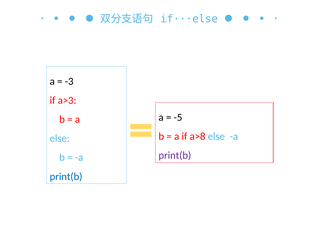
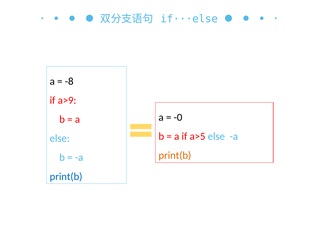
-3: -3 -> -8 (69, 81)
a>3: a>3 -> a>9 (67, 101)
-5: -5 -> -0 (178, 118)
a>8: a>8 -> a>5 (198, 137)
print(b colour: purple -> orange (175, 156)
